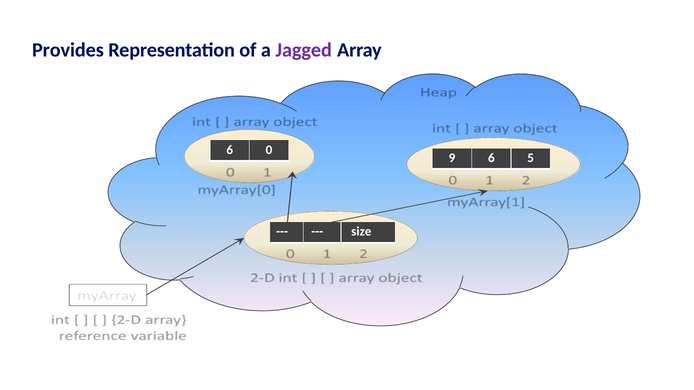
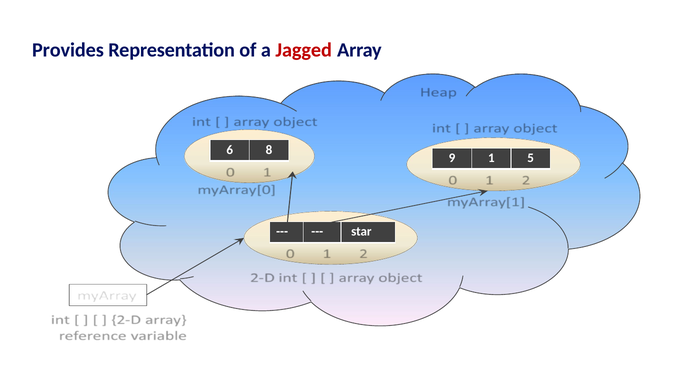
Jagged colour: purple -> red (304, 50)
0: 0 -> 8 (269, 150)
9 6: 6 -> 1 (491, 158)
size: size -> star (361, 232)
